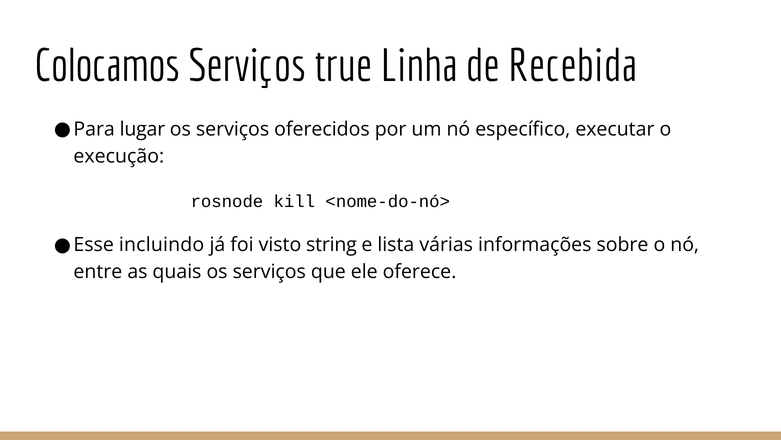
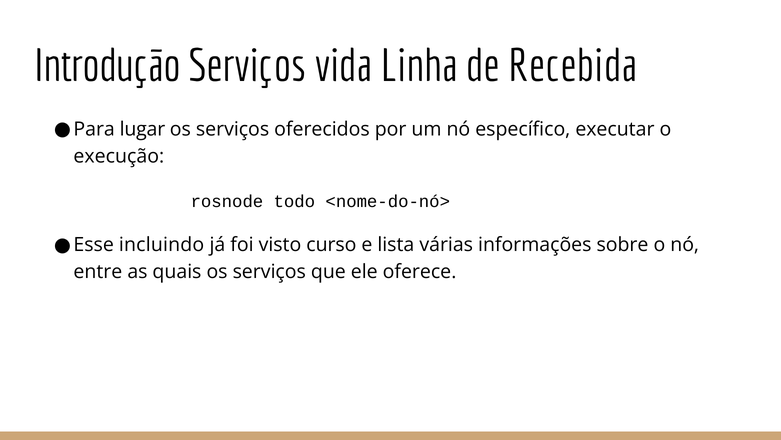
Colocamos: Colocamos -> Introdução (108, 66)
true: true -> vida (344, 66)
kill: kill -> todo (294, 201)
string: string -> curso (331, 245)
